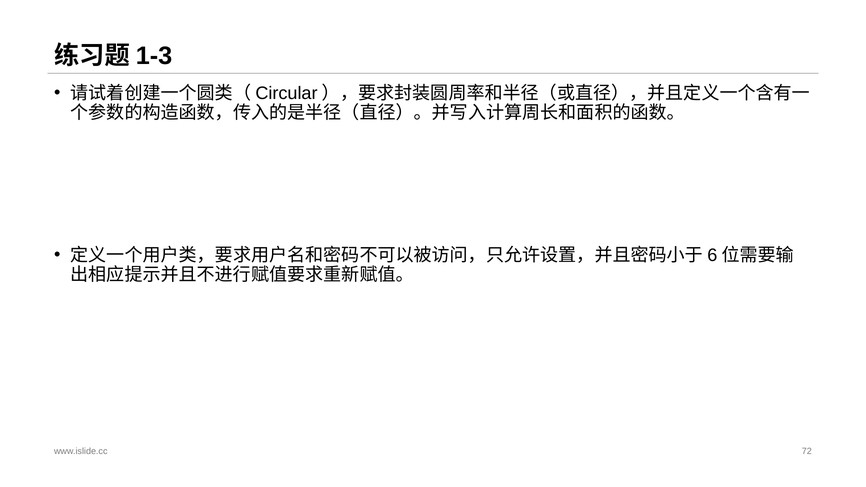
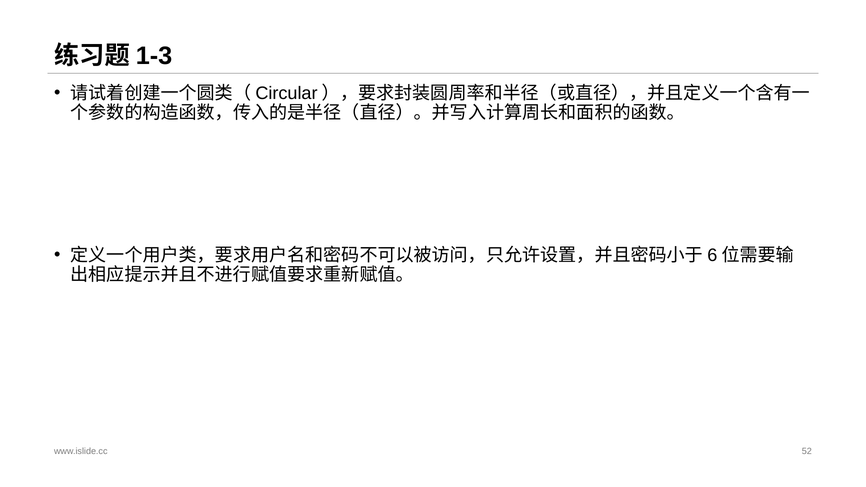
72: 72 -> 52 (807, 451)
